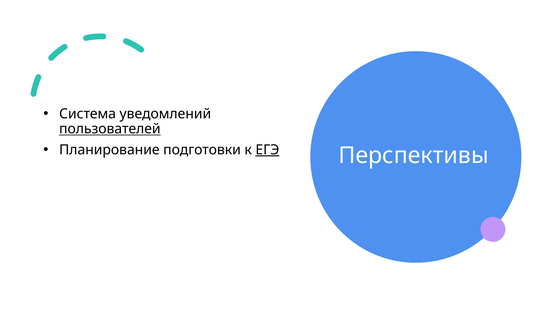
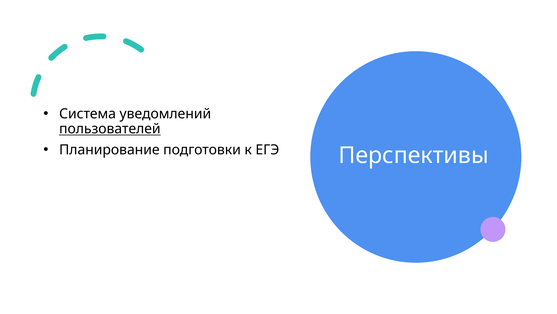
ЕГЭ underline: present -> none (267, 150)
